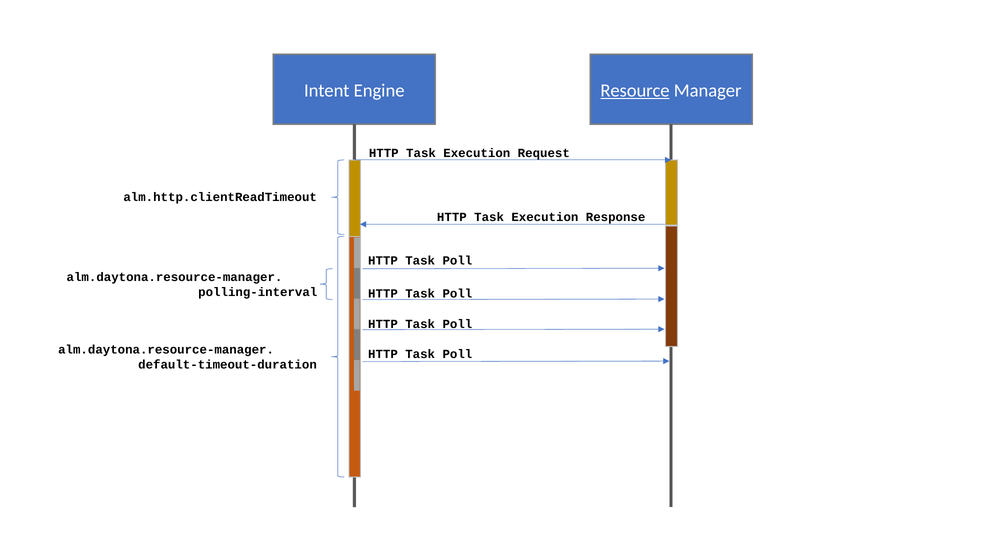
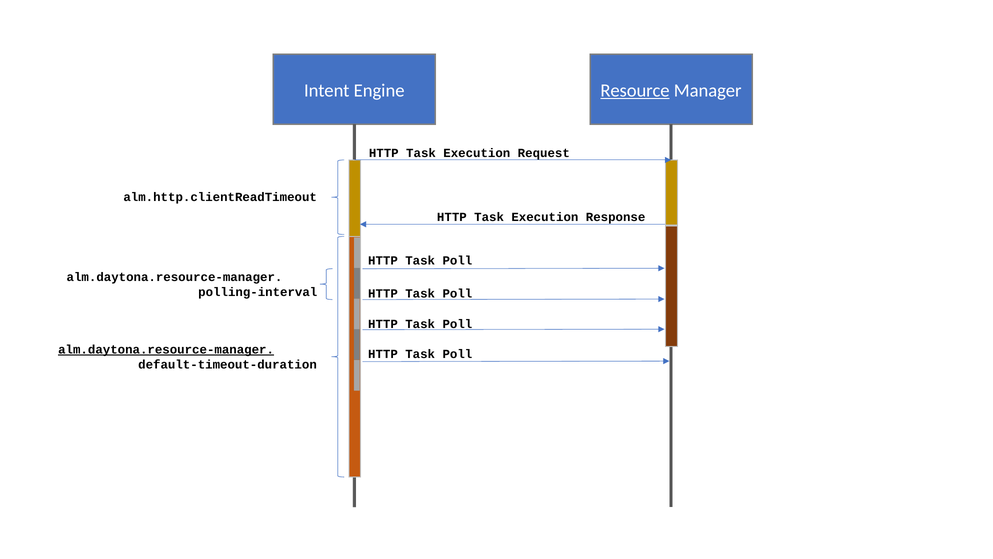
alm.daytona.resource-manager underline: none -> present (166, 349)
